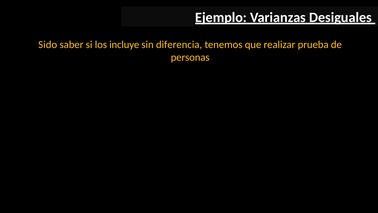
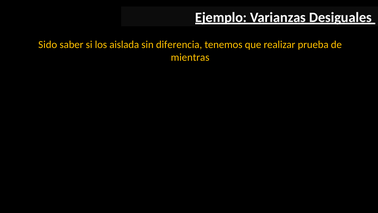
incluye: incluye -> aislada (124, 45)
personas: personas -> mientras (190, 57)
